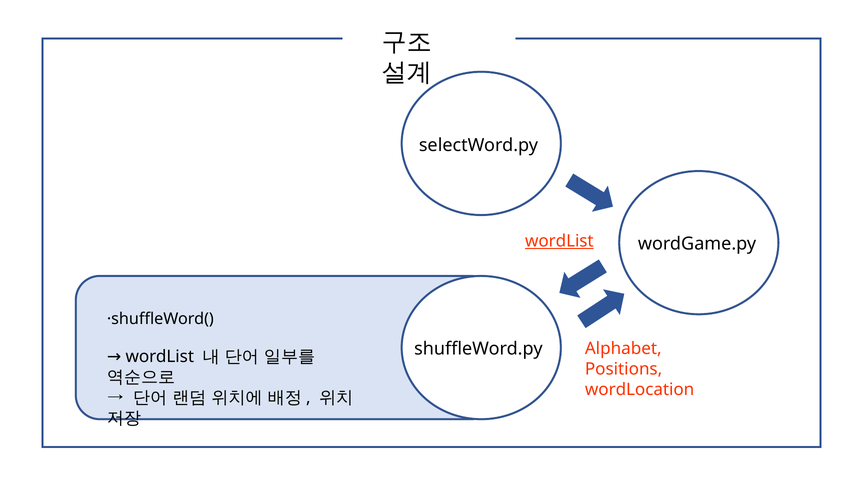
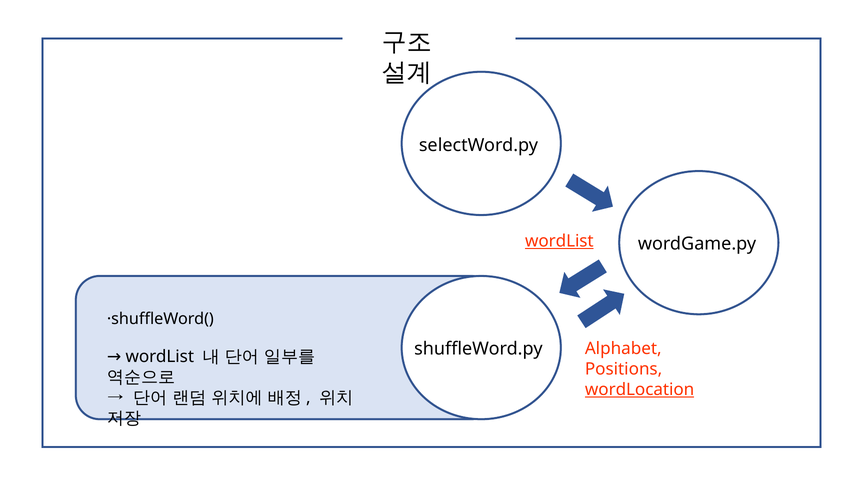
wordLocation underline: none -> present (640, 390)
